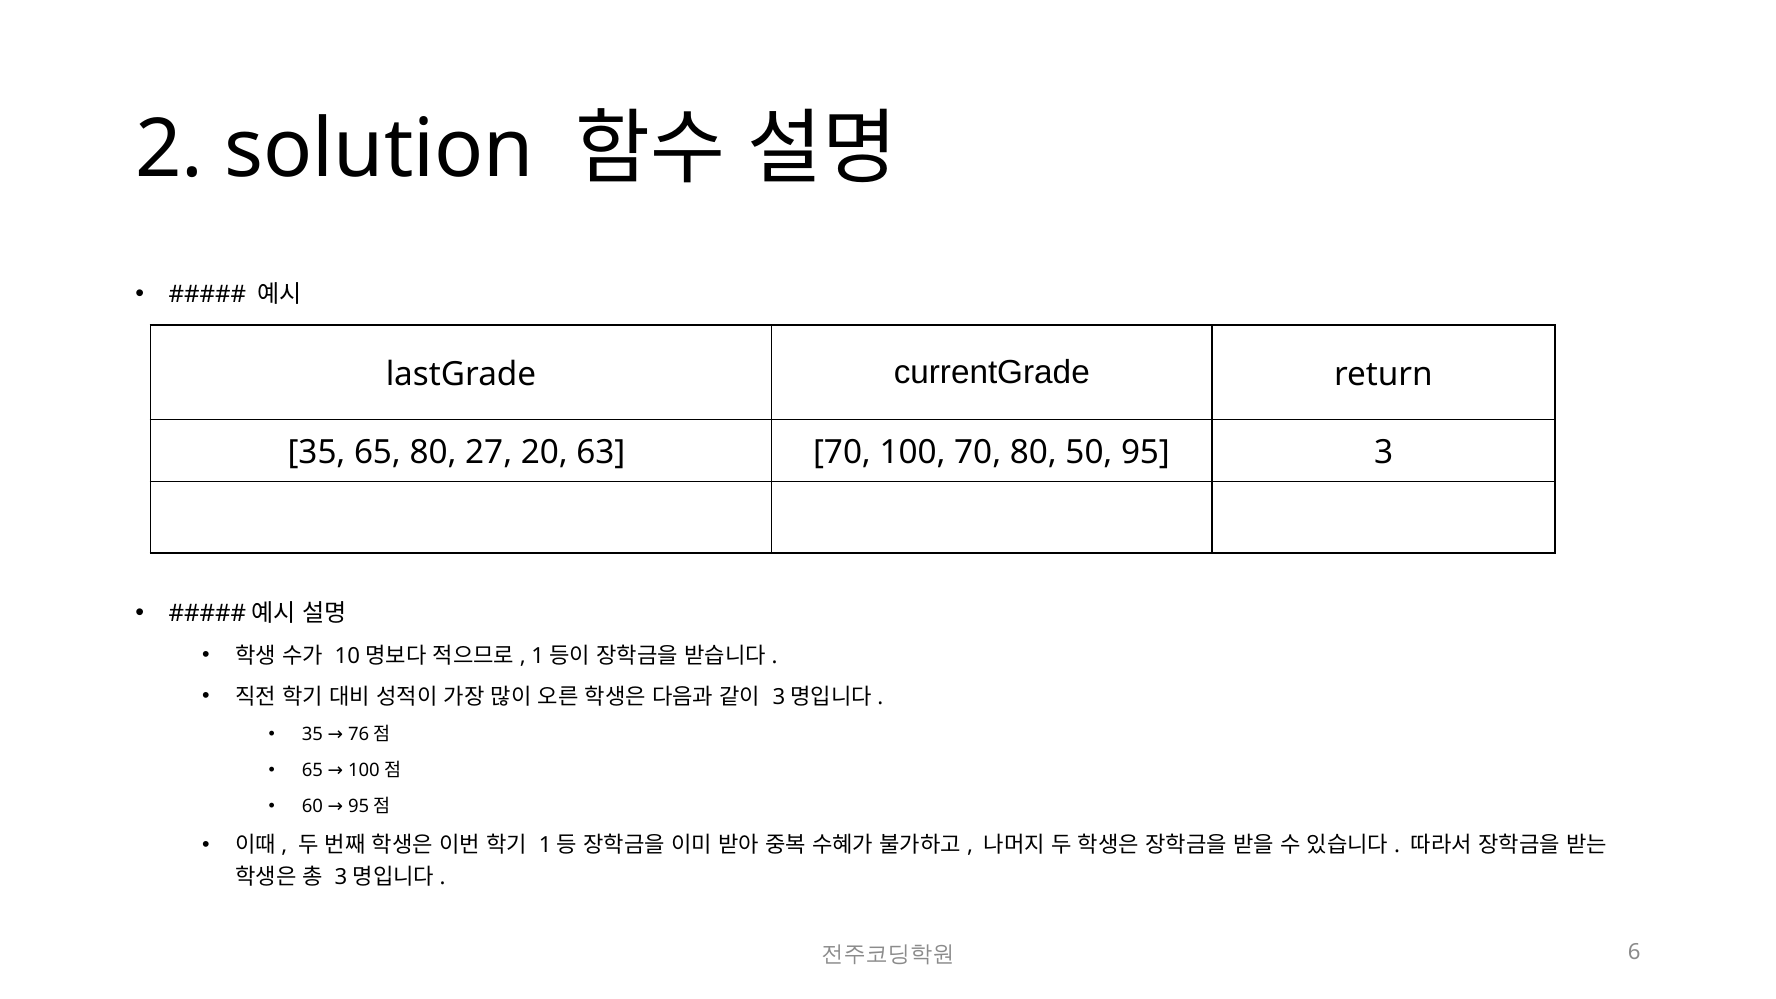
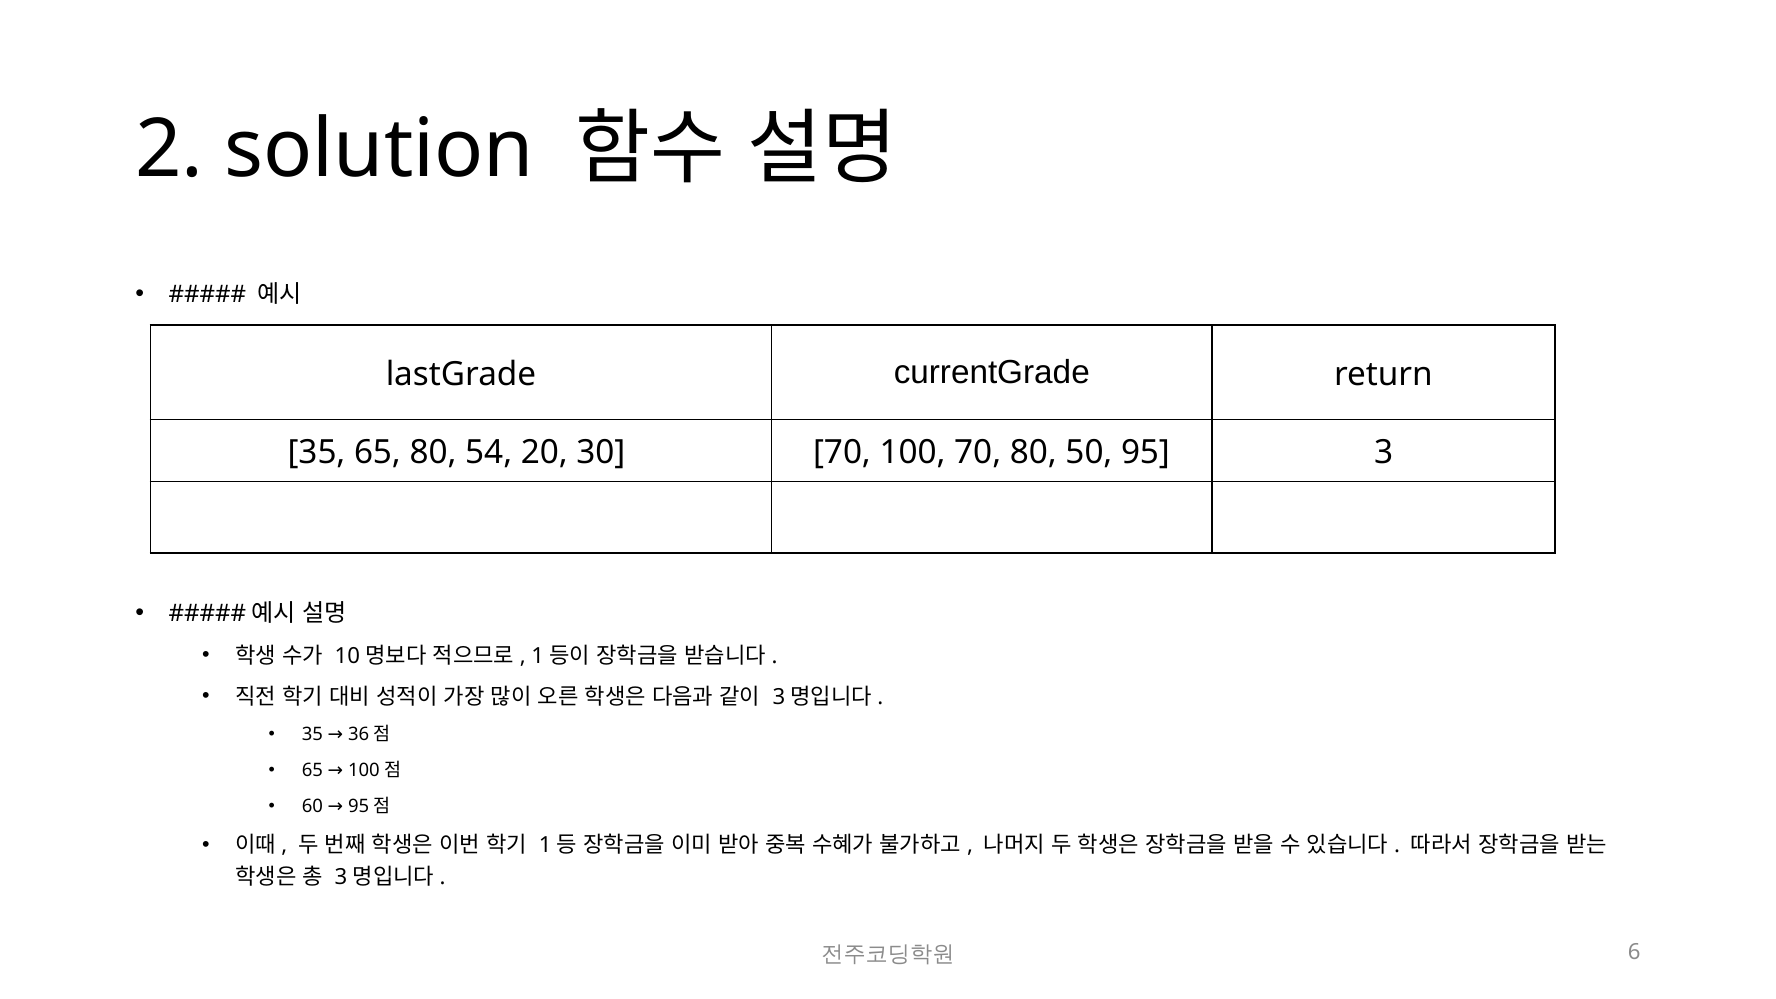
27: 27 -> 54 (489, 452)
63: 63 -> 30 (601, 452)
76: 76 -> 36 (359, 735)
